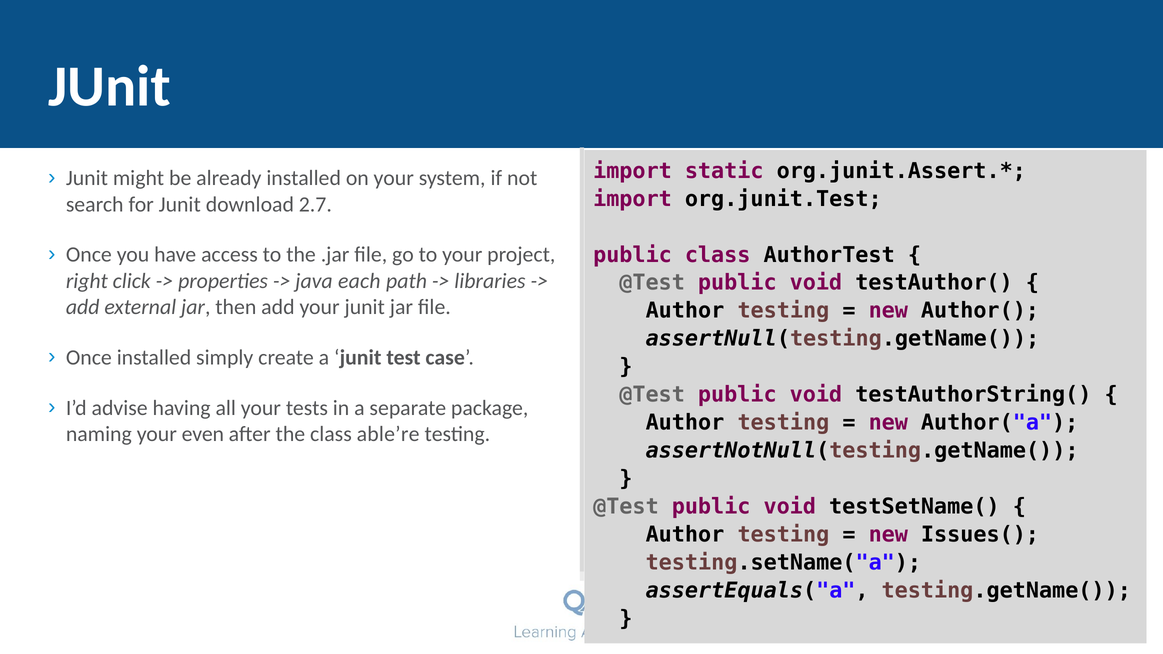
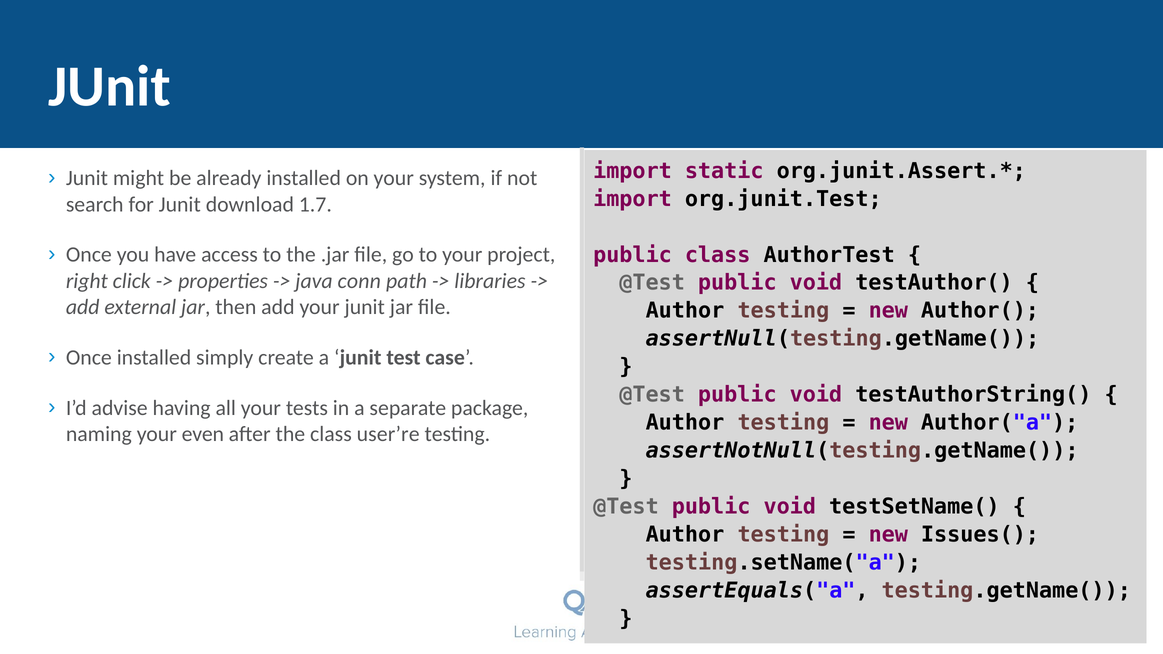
2.7: 2.7 -> 1.7 (315, 204)
each: each -> conn (359, 281)
able’re: able’re -> user’re (388, 434)
